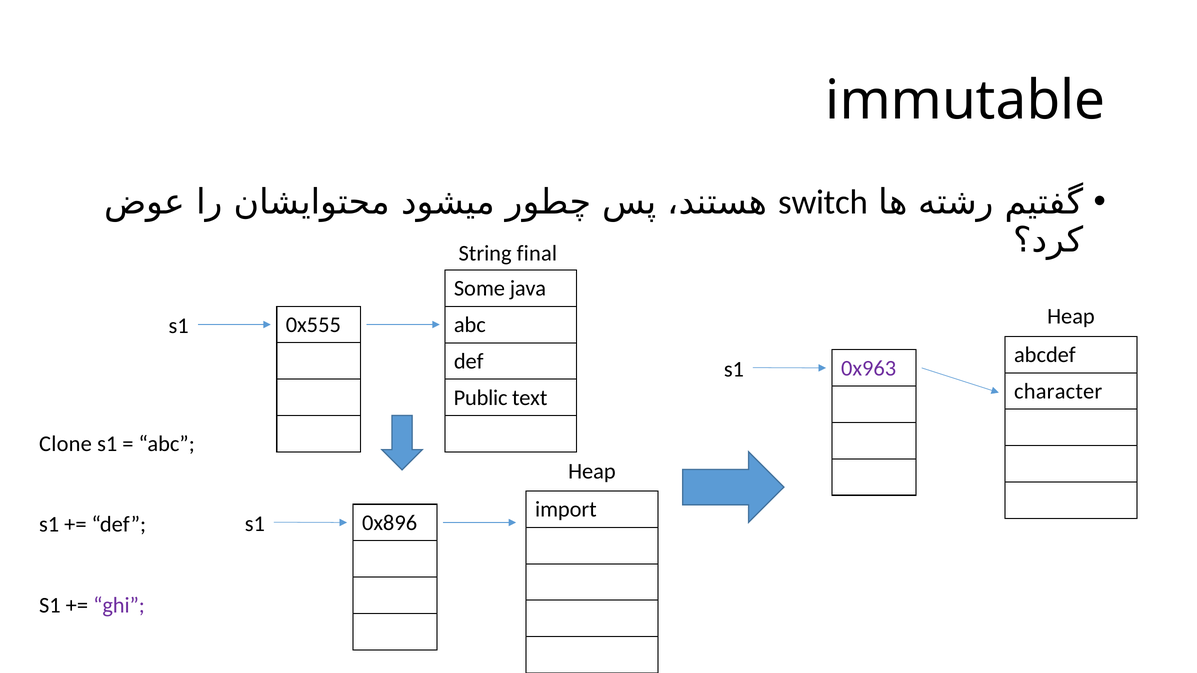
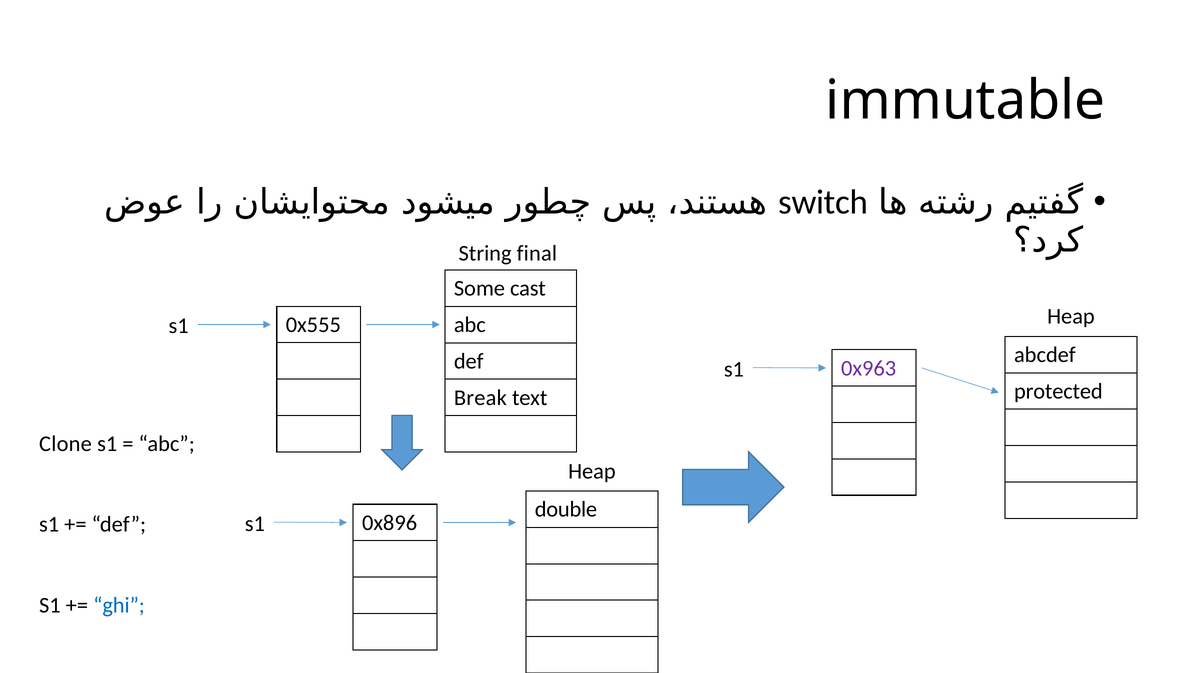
java: java -> cast (528, 289)
character: character -> protected (1058, 391)
Public: Public -> Break (480, 398)
import: import -> double (566, 510)
ghi colour: purple -> blue (119, 605)
